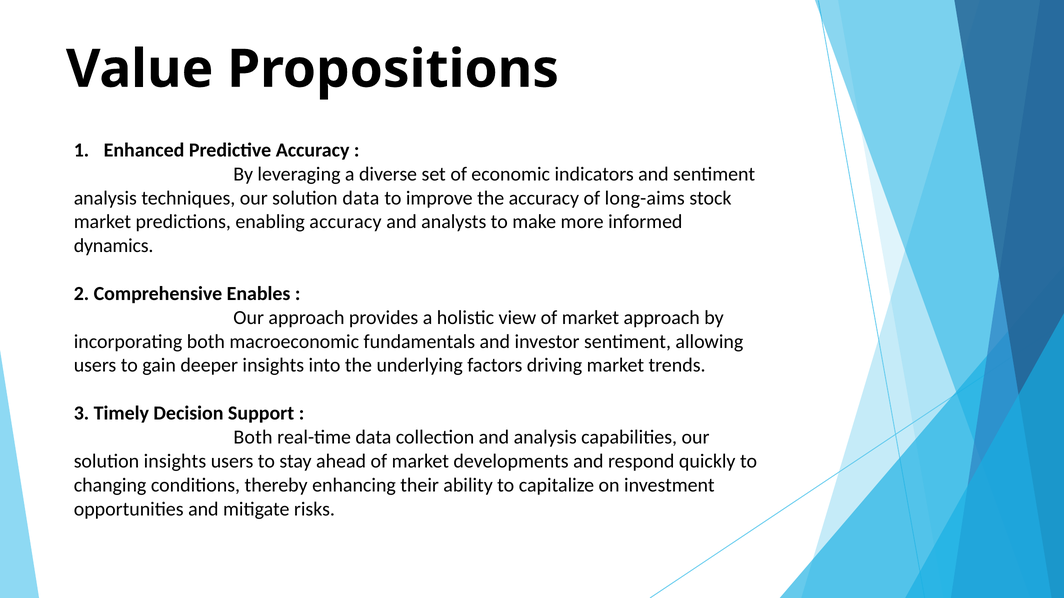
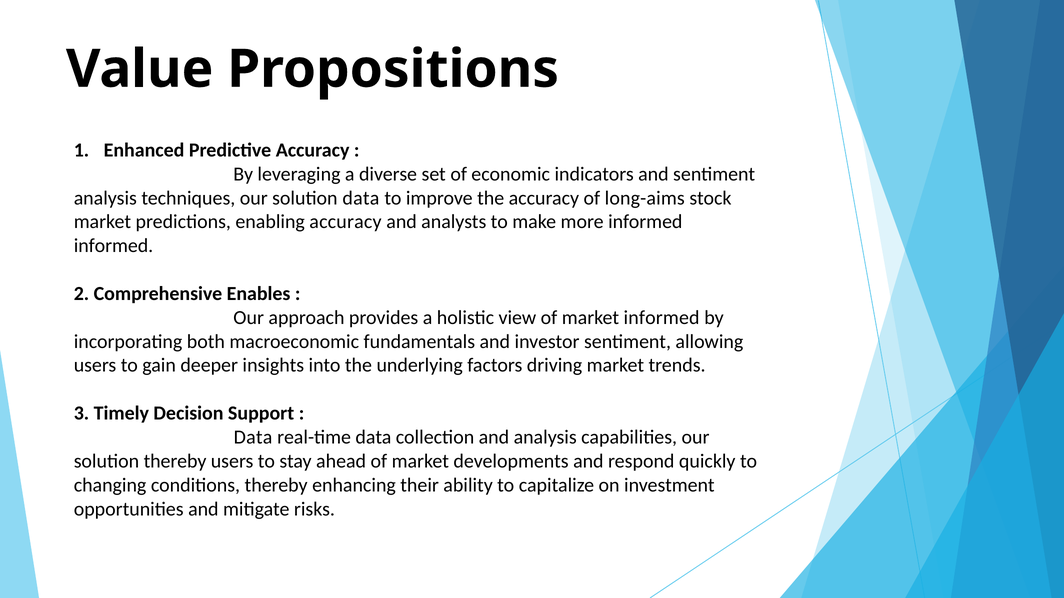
dynamics: dynamics -> informed (114, 246)
market approach: approach -> informed (662, 318)
Both: Both -> Data (253, 438)
solution insights: insights -> thereby (175, 461)
